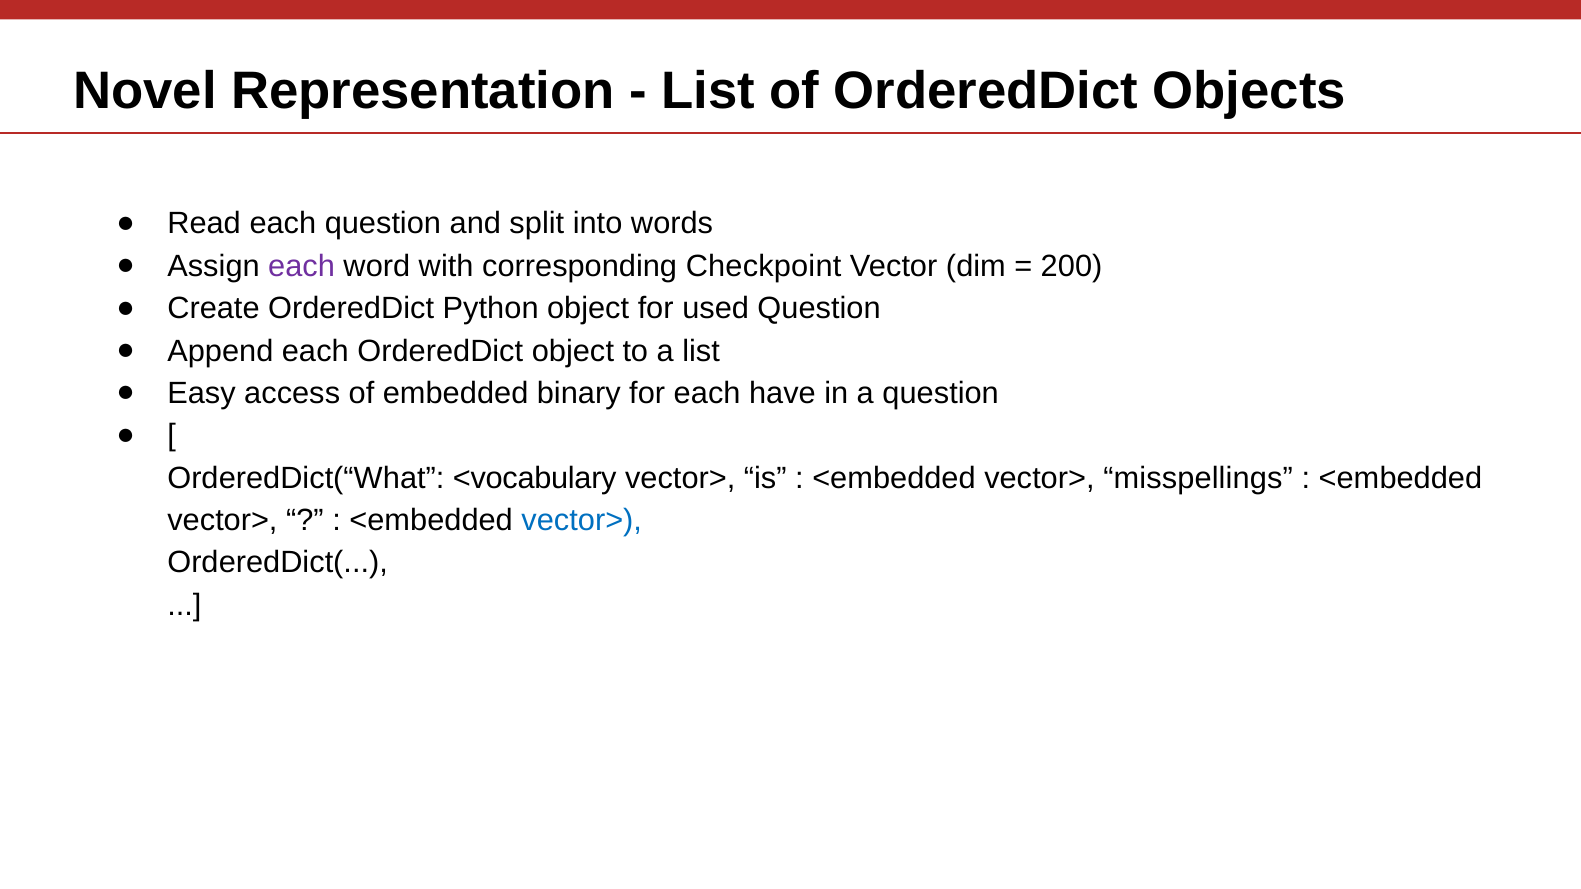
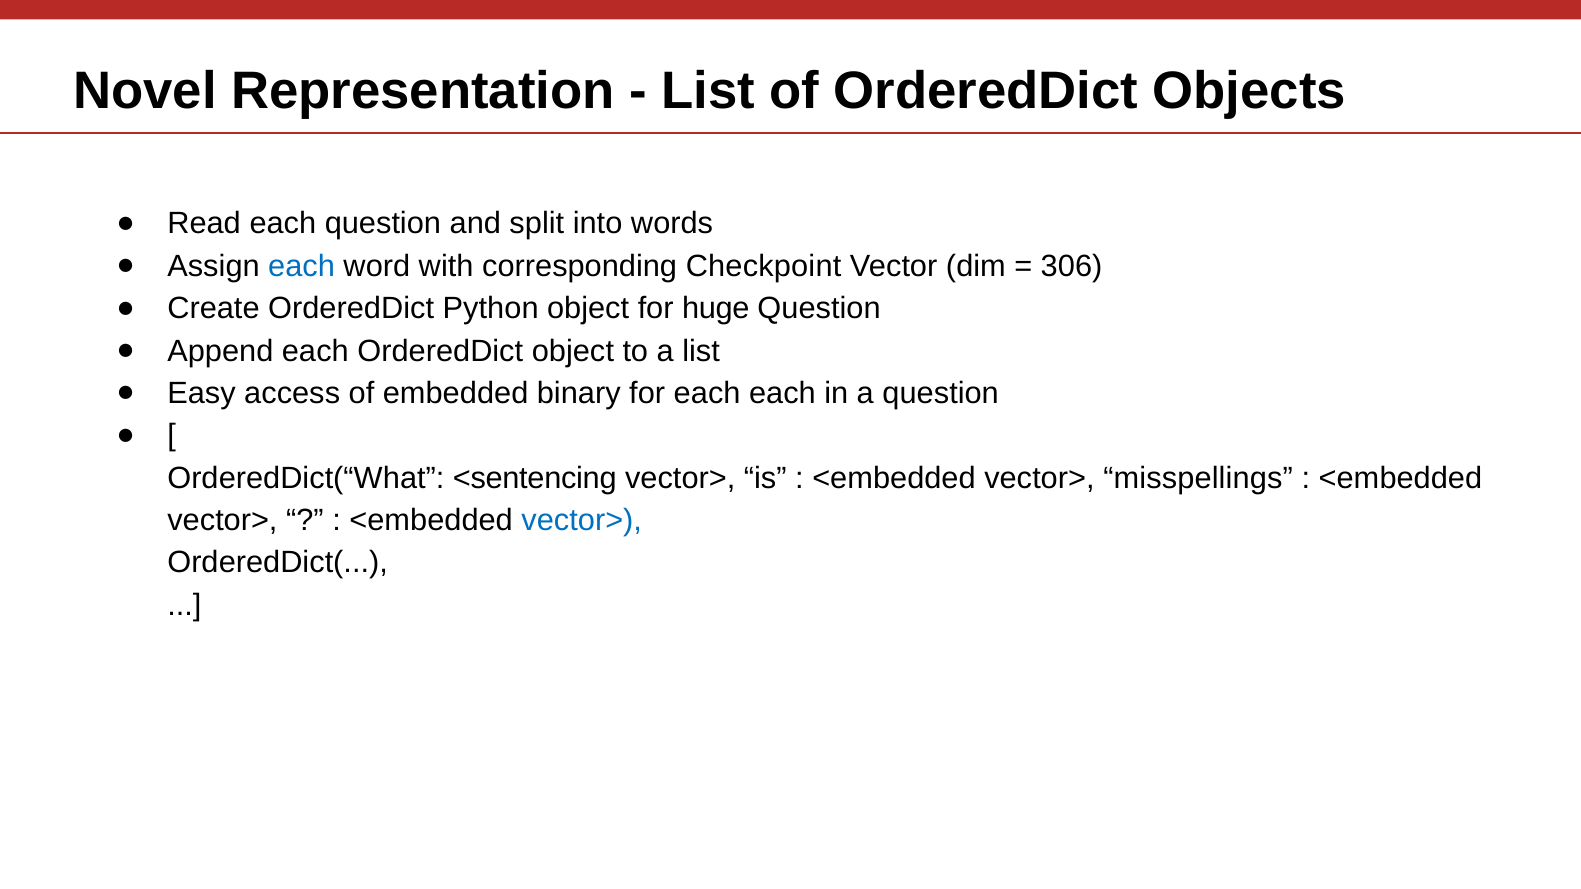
each colour: purple -> blue (302, 266)
200: 200 -> 306 (1072, 266)
used: used -> huge (716, 309)
each have: have -> each (782, 393)
<vocabulary: <vocabulary -> <sentencing (535, 478)
